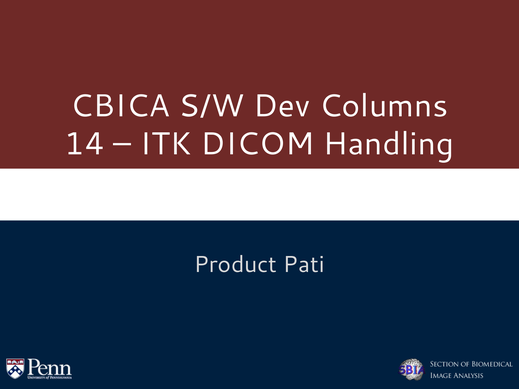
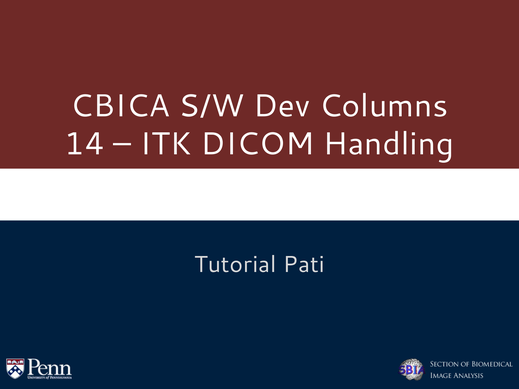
Product: Product -> Tutorial (235, 265)
